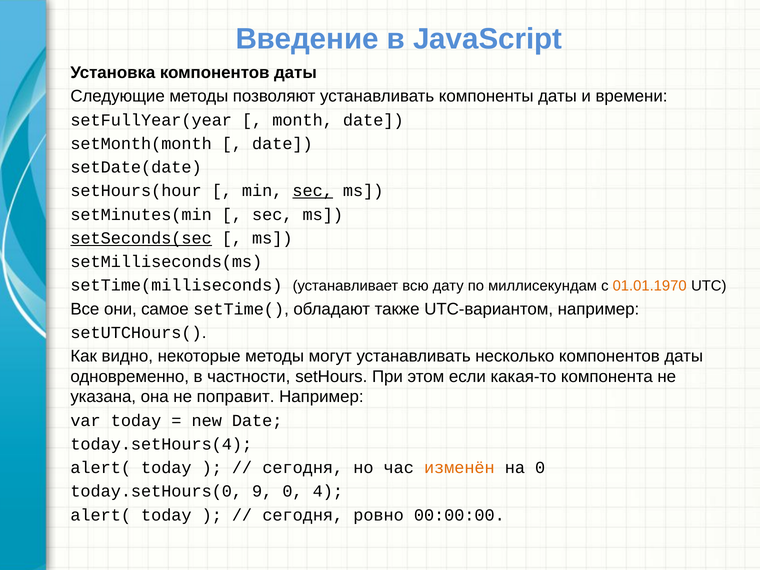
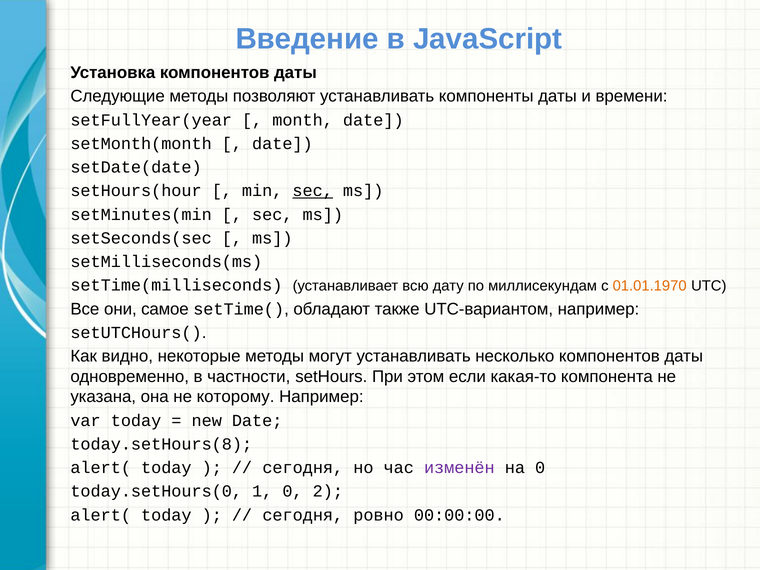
setSeconds(sec underline: present -> none (141, 238)
поправит: поправит -> которому (236, 397)
today.setHours(4: today.setHours(4 -> today.setHours(8 (161, 444)
изменён colour: orange -> purple (459, 468)
9: 9 -> 1 (262, 491)
4: 4 -> 2 (328, 491)
